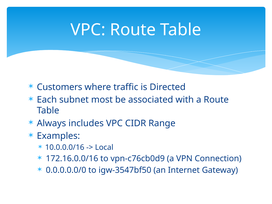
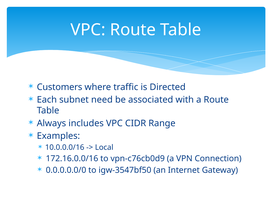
most: most -> need (102, 100)
